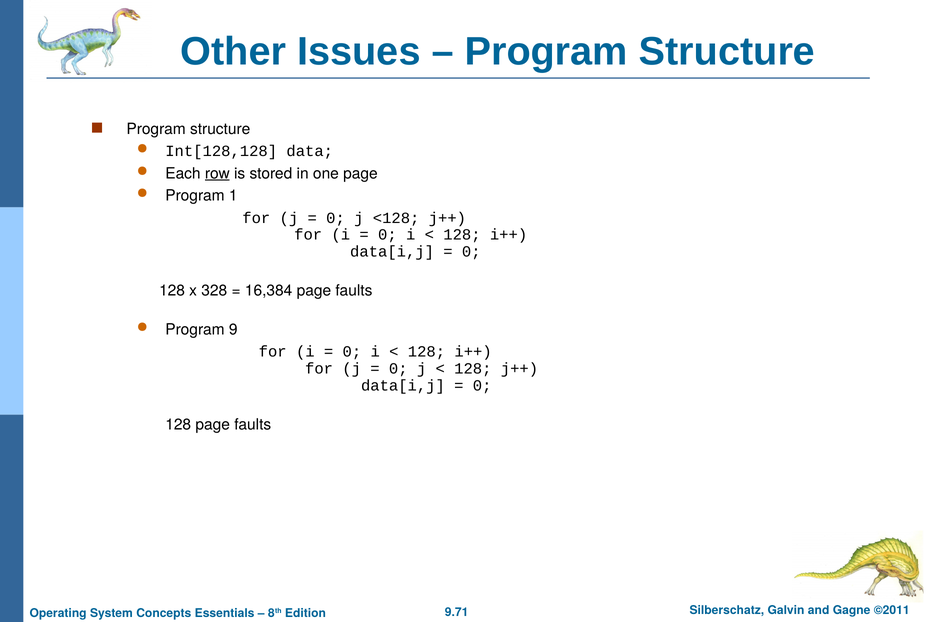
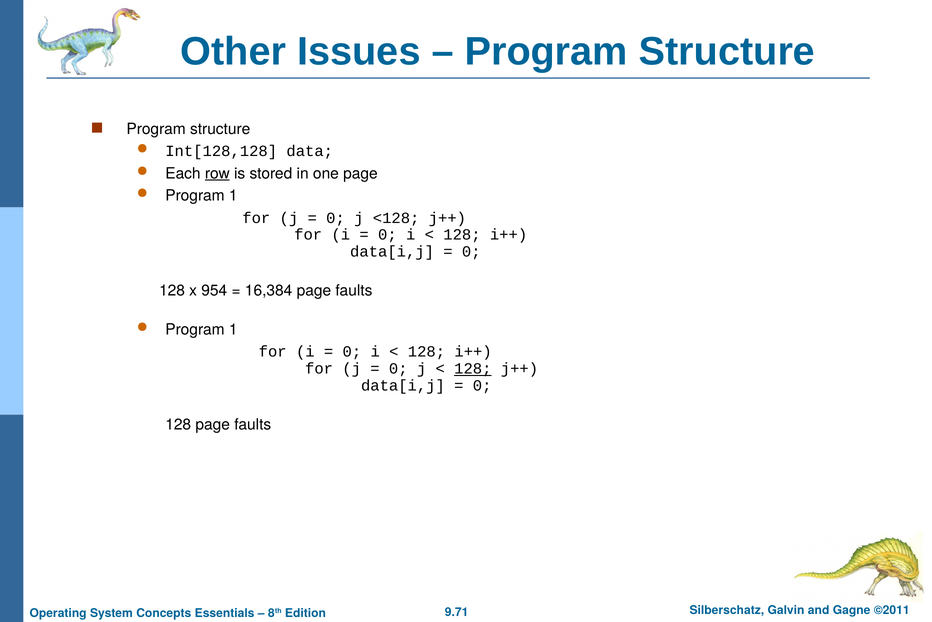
328: 328 -> 954 (214, 290)
9: 9 -> 1 (233, 329)
128 underline: none -> present (473, 368)
